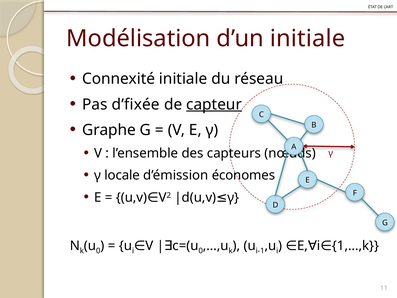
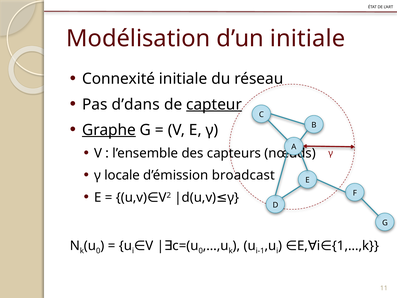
d’fixée: d’fixée -> d’dans (136, 104)
Graphe underline: none -> present (109, 130)
économes: économes -> broadcast (243, 175)
